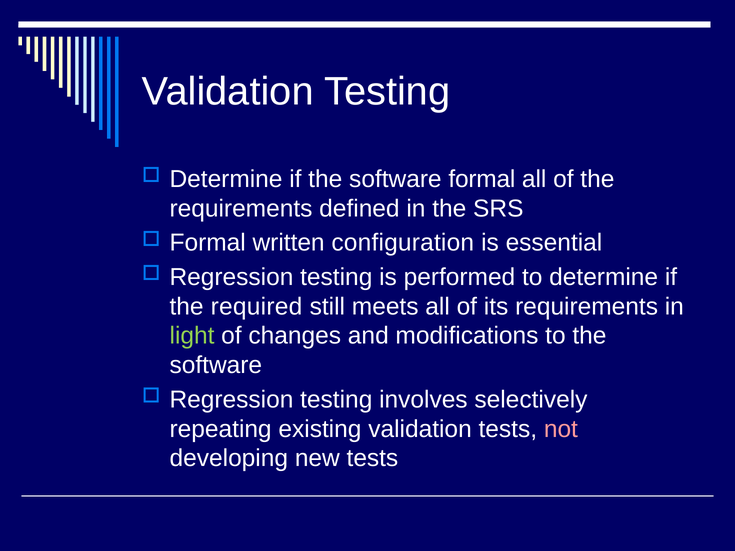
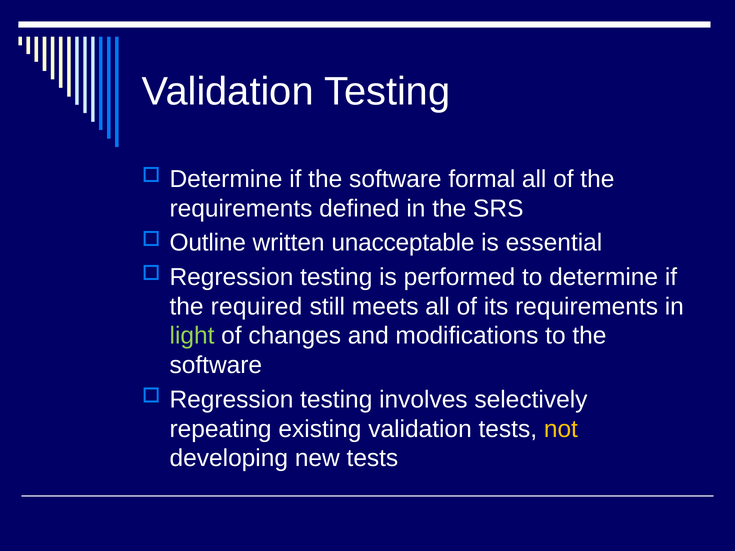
Formal: Formal -> Outline (208, 243)
configuration: configuration -> unacceptable (403, 243)
not colour: pink -> yellow (561, 429)
